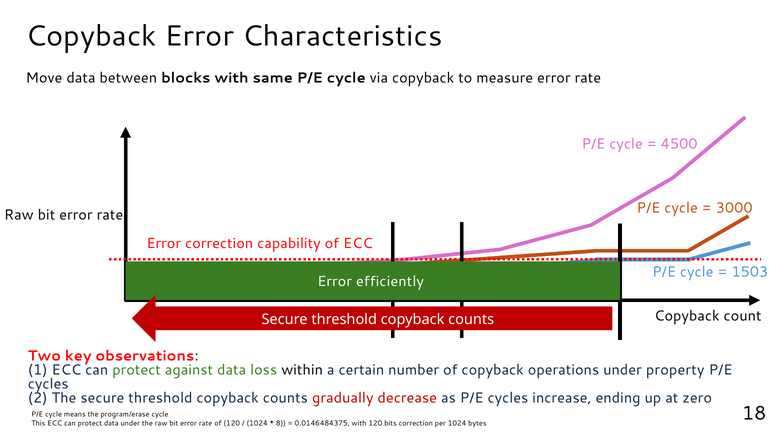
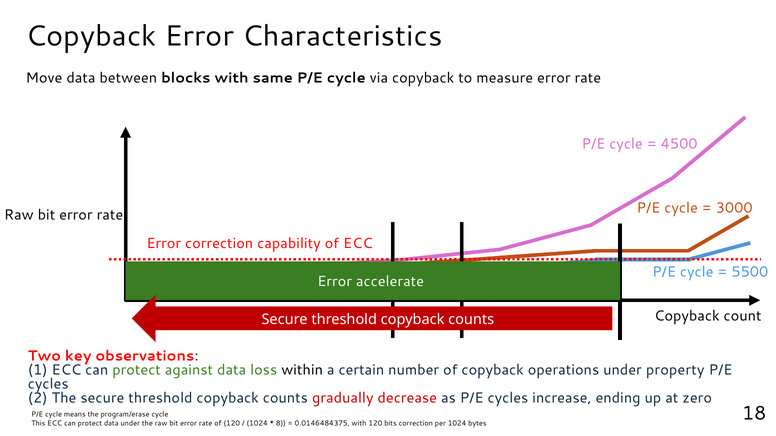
1503: 1503 -> 5500 (750, 272)
efficiently: efficiently -> accelerate (390, 282)
